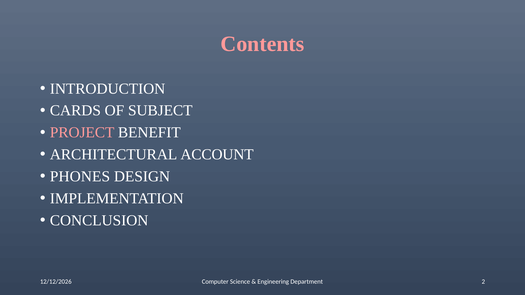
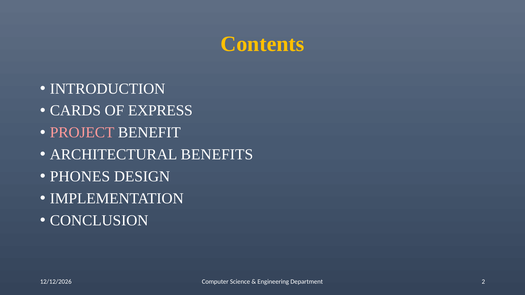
Contents colour: pink -> yellow (262, 44)
SUBJECT: SUBJECT -> EXPRESS (160, 111)
ACCOUNT: ACCOUNT -> BENEFITS (217, 155)
